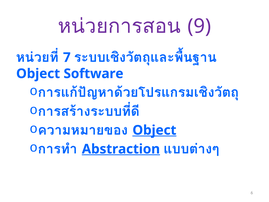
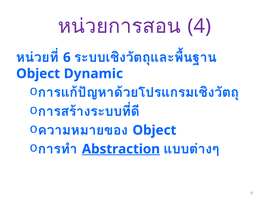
9: 9 -> 4 (199, 26)
7: 7 -> 6 (67, 57)
Software: Software -> Dynamic (93, 74)
Object underline: present -> none (154, 130)
